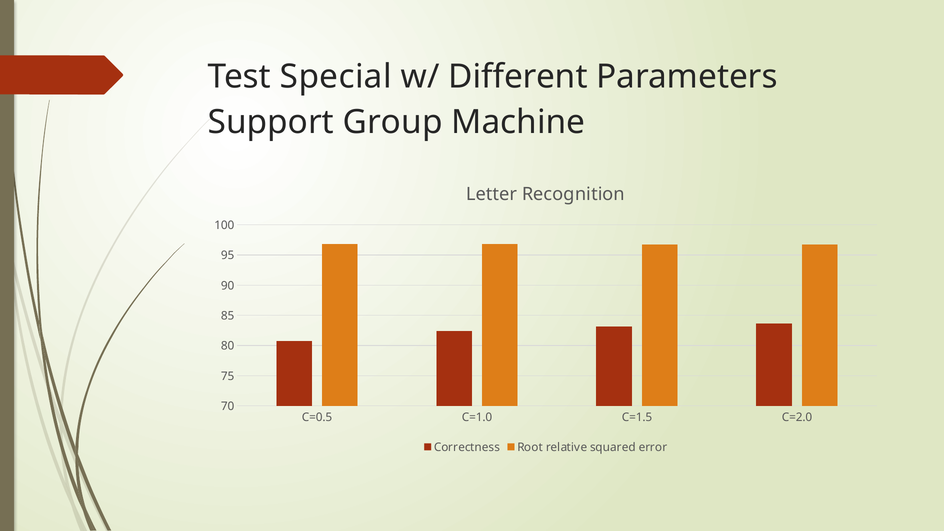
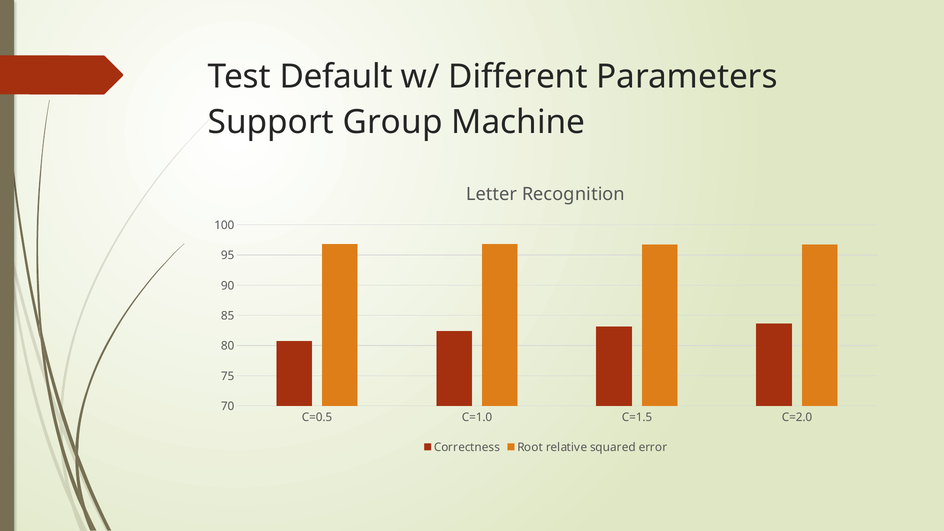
Special: Special -> Default (336, 77)
